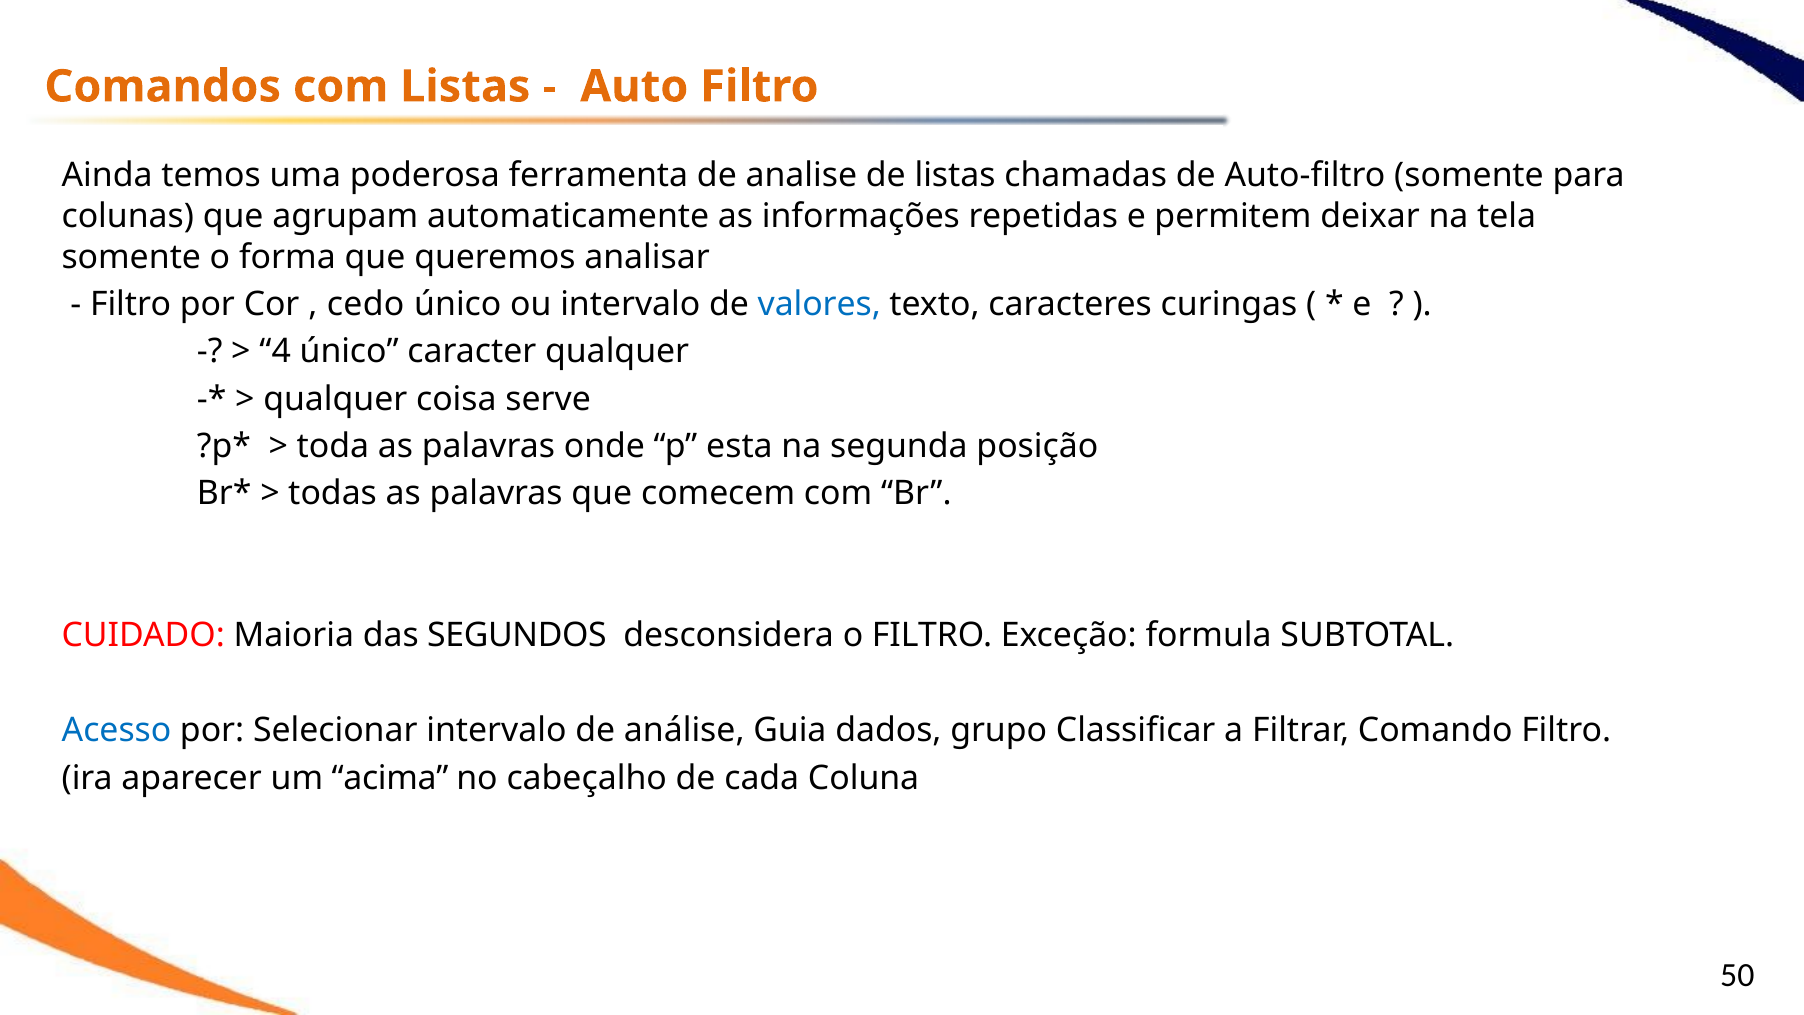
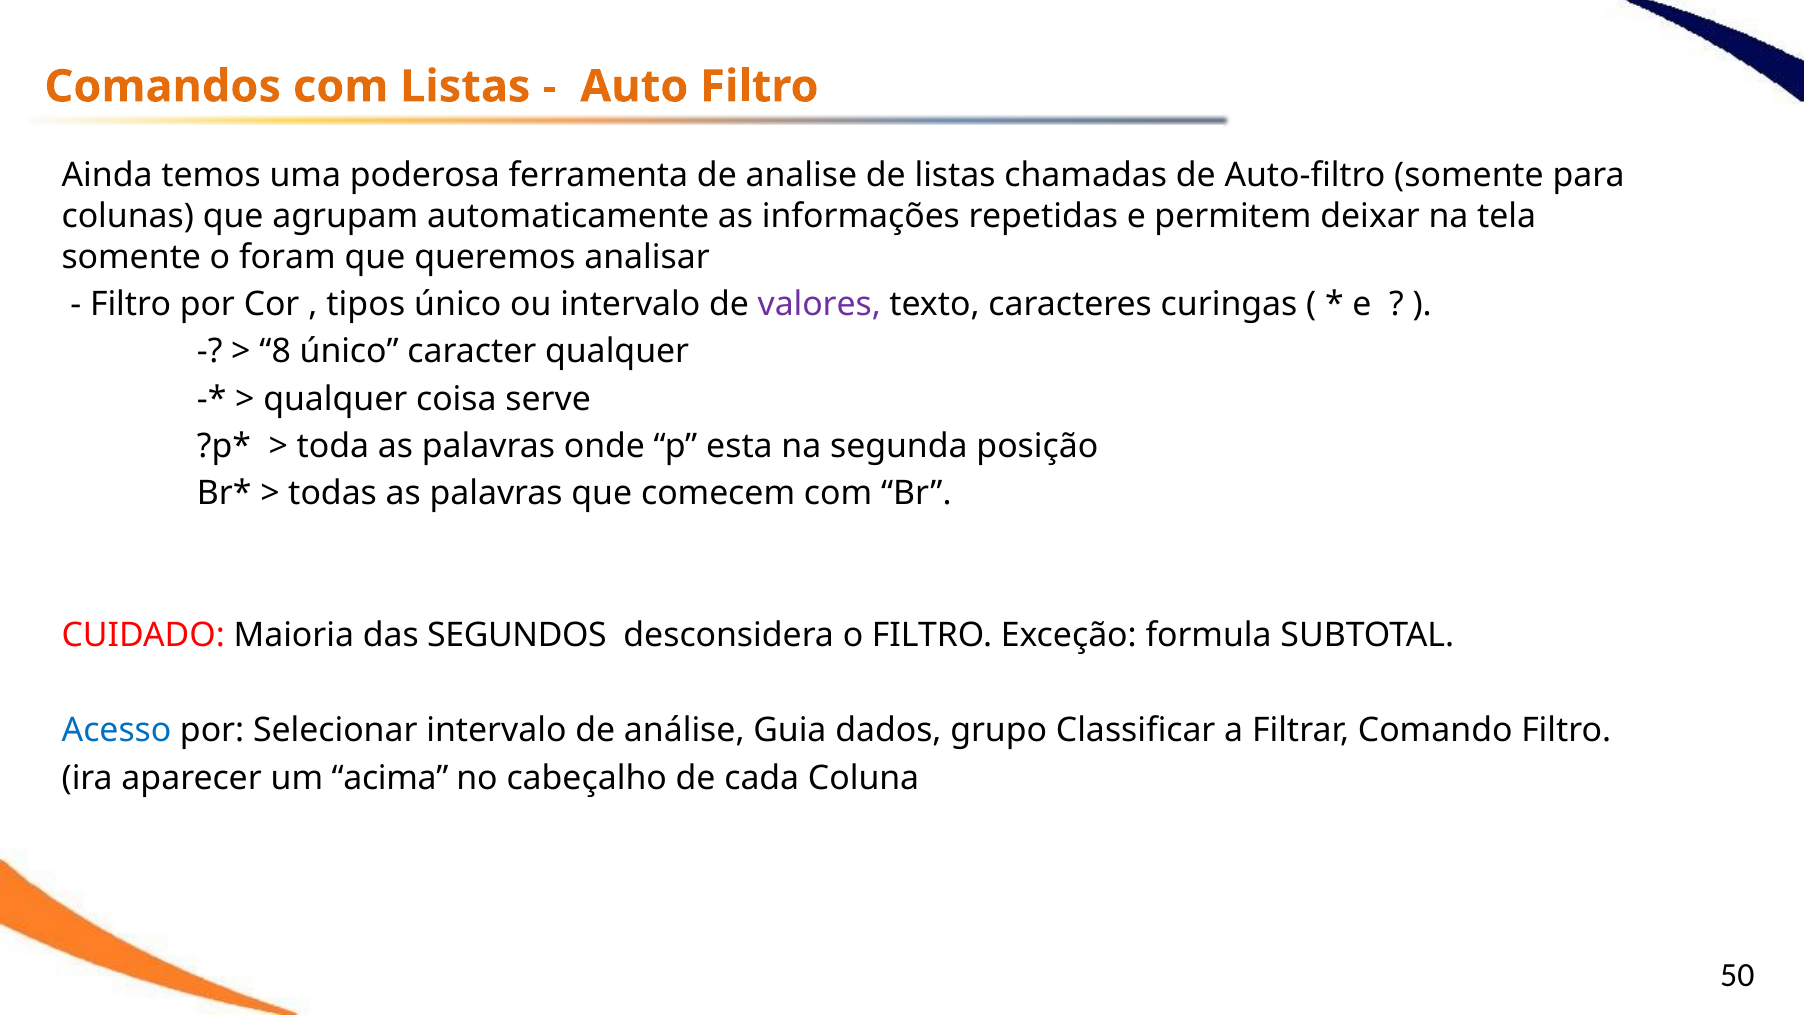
forma: forma -> foram (287, 257)
cedo: cedo -> tipos (366, 304)
valores colour: blue -> purple (819, 304)
4: 4 -> 8 (275, 351)
